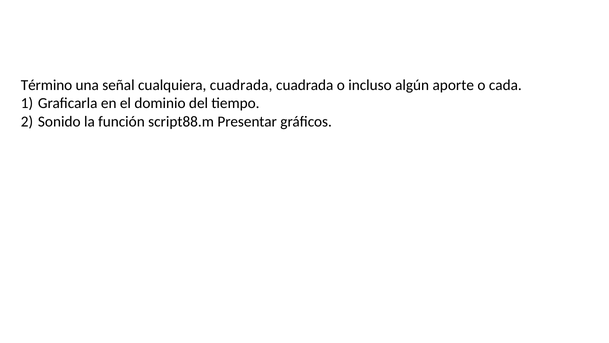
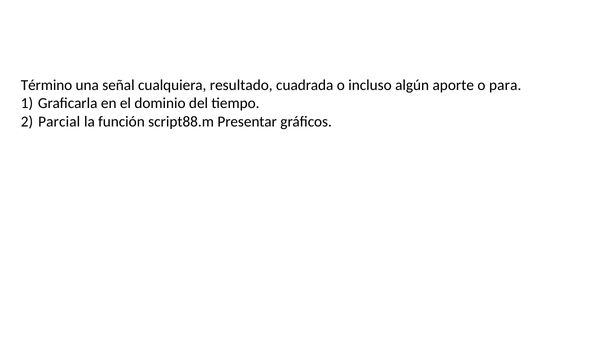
cualquiera cuadrada: cuadrada -> resultado (241, 85)
cada: cada -> para (505, 85)
Sonido: Sonido -> Parcial (59, 122)
